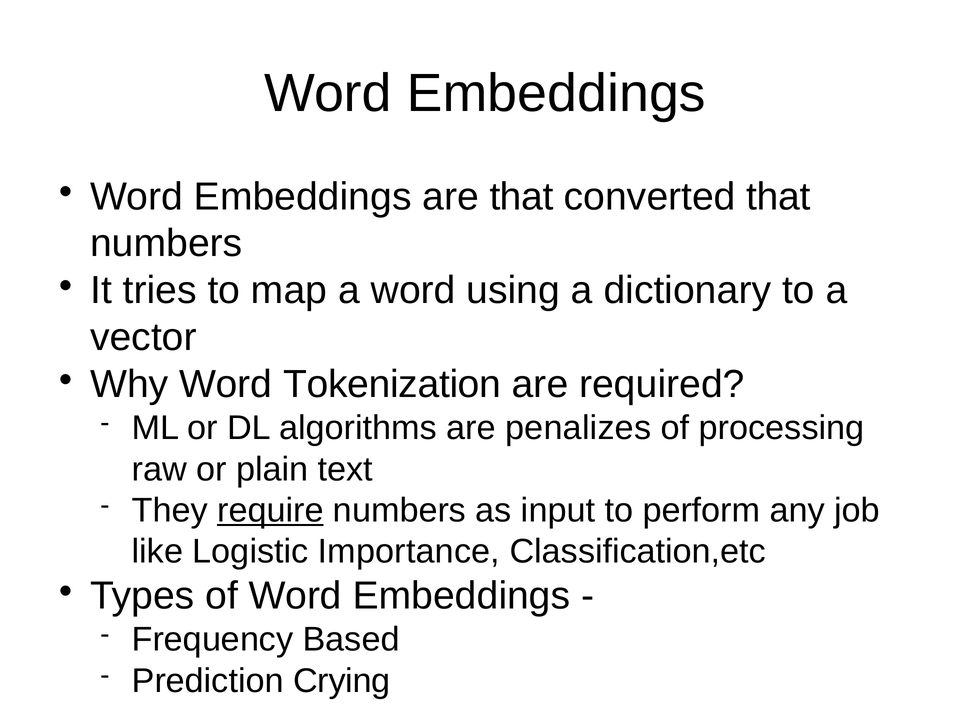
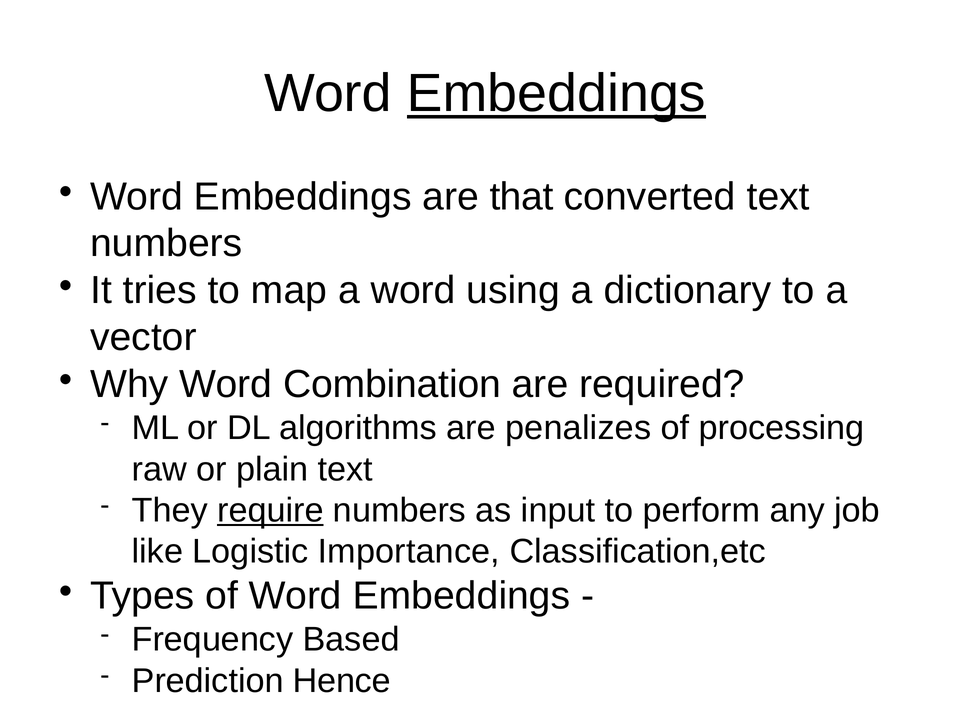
Embeddings underline: none -> present (556, 94)
converted that: that -> text (778, 197)
Tokenization: Tokenization -> Combination (392, 385)
Crying: Crying -> Hence (342, 681)
